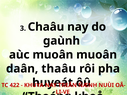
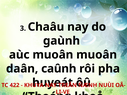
thaâu: thaâu -> caûnh (59, 69)
